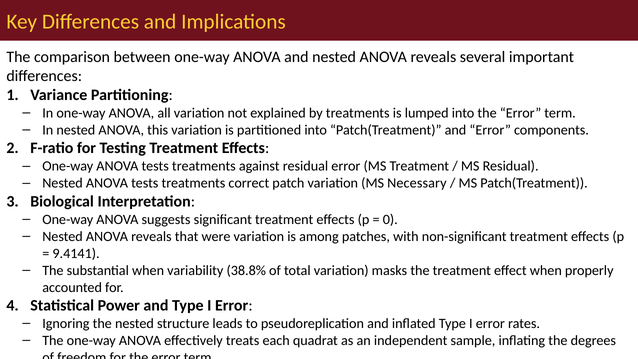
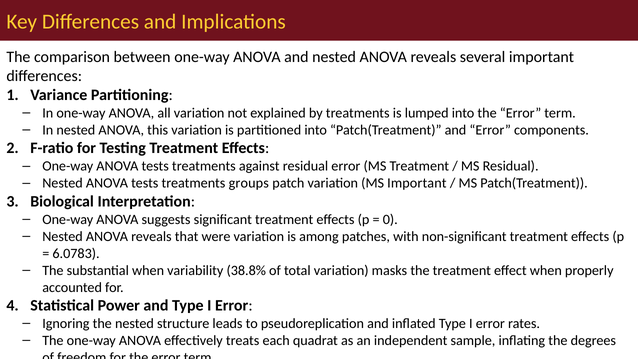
correct: correct -> groups (249, 183)
MS Necessary: Necessary -> Important (417, 183)
9.4141: 9.4141 -> 6.0783 (76, 253)
